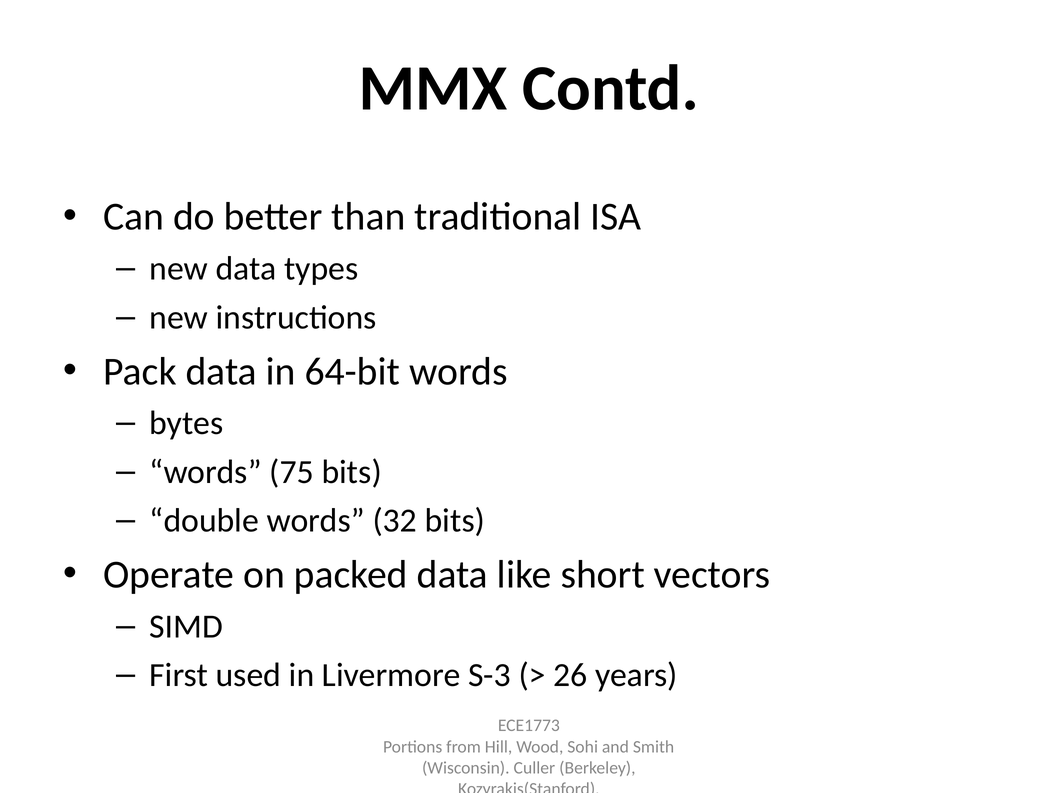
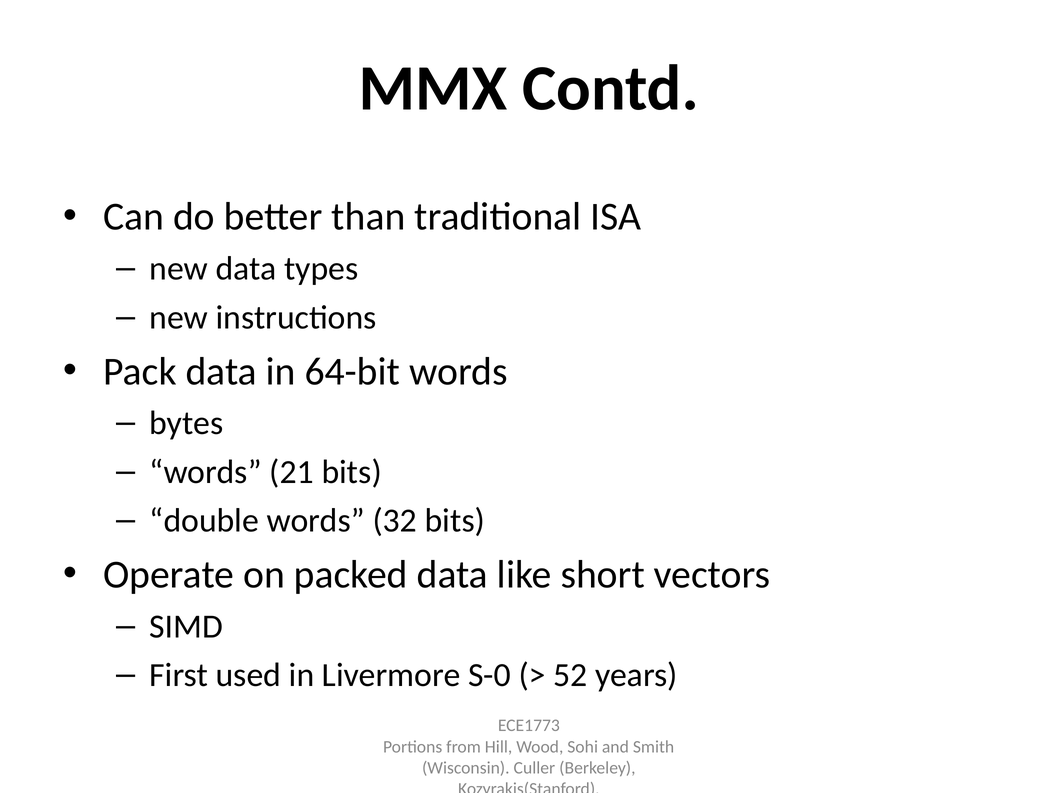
75: 75 -> 21 (292, 472)
S-3: S-3 -> S-0 (489, 676)
26: 26 -> 52 (570, 676)
